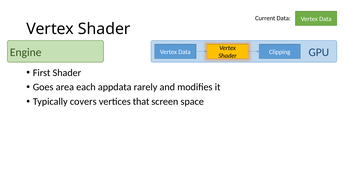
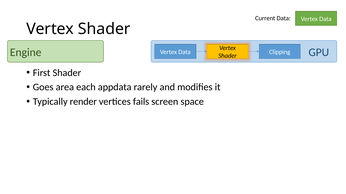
covers: covers -> render (83, 102)
that: that -> fails (141, 102)
